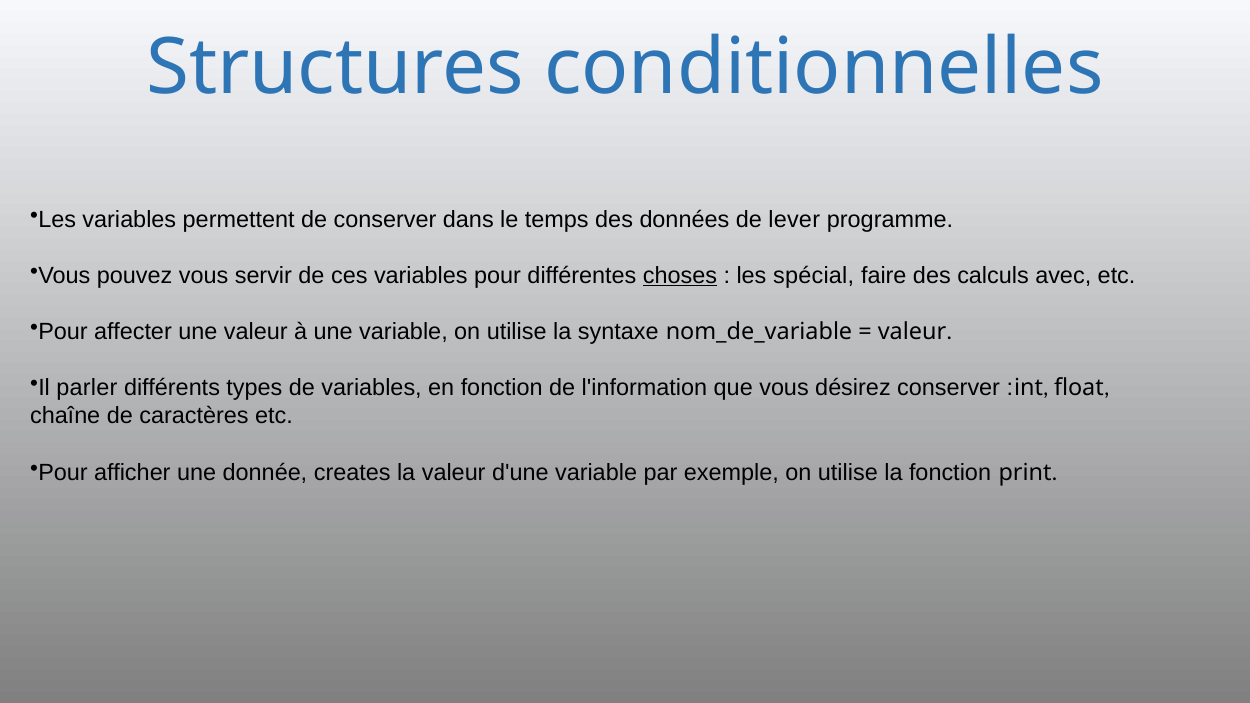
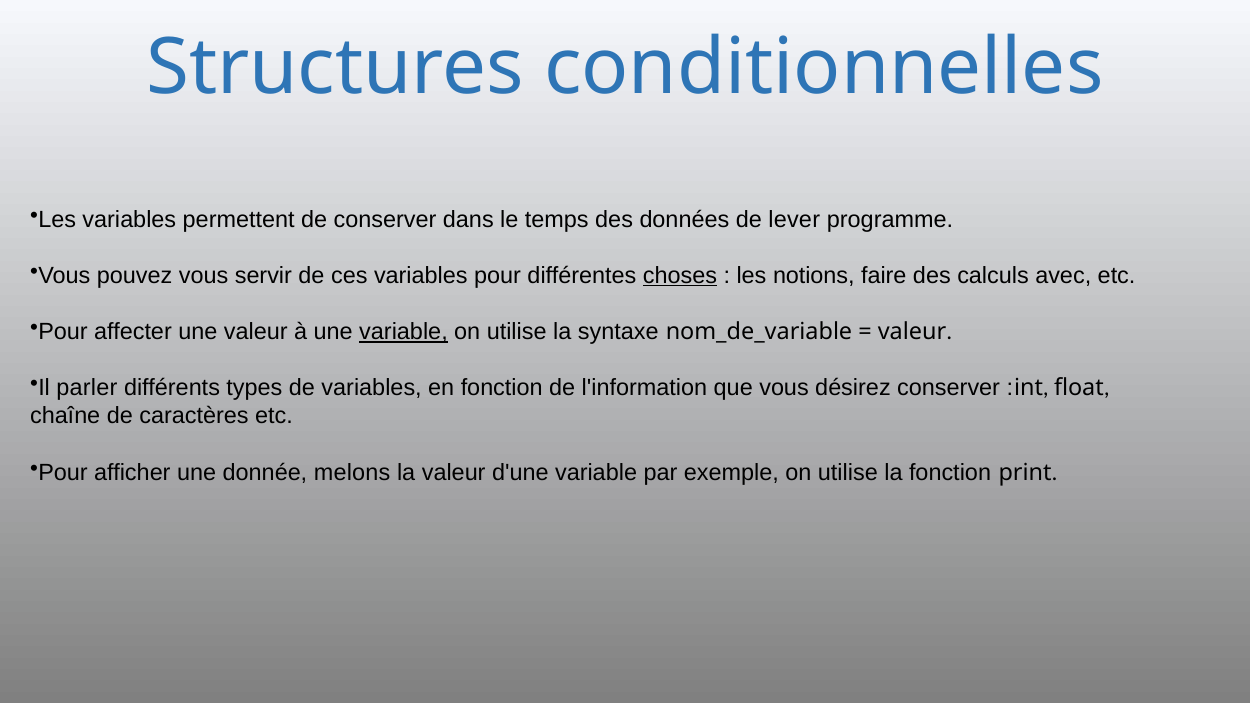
spécial: spécial -> notions (814, 276)
variable underline: none -> present (403, 332)
creates: creates -> melons (352, 472)
